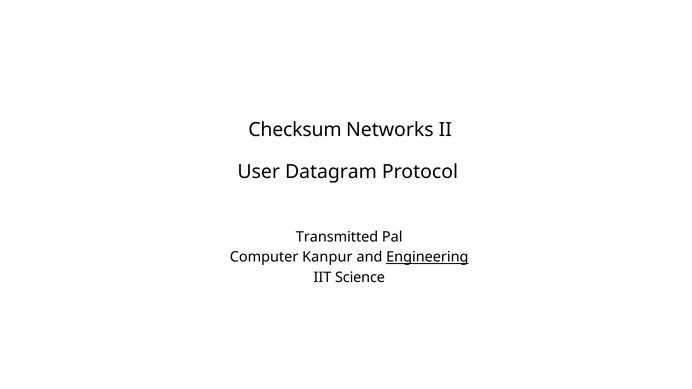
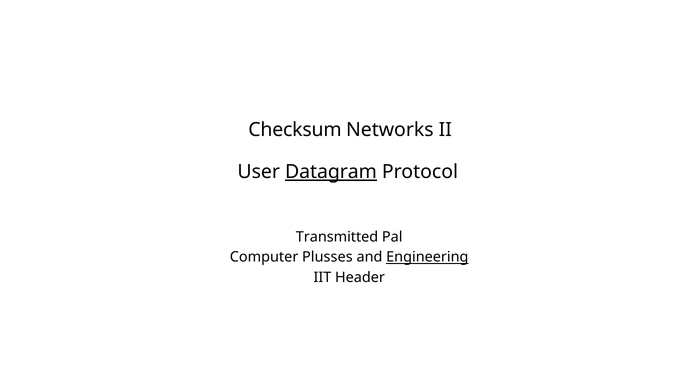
Datagram underline: none -> present (331, 172)
Kanpur: Kanpur -> Plusses (327, 257)
Science: Science -> Header (360, 278)
